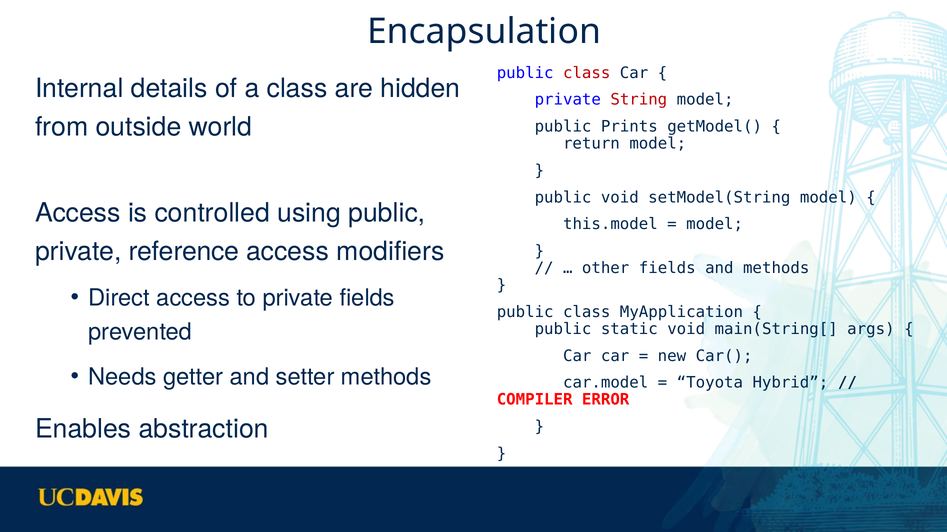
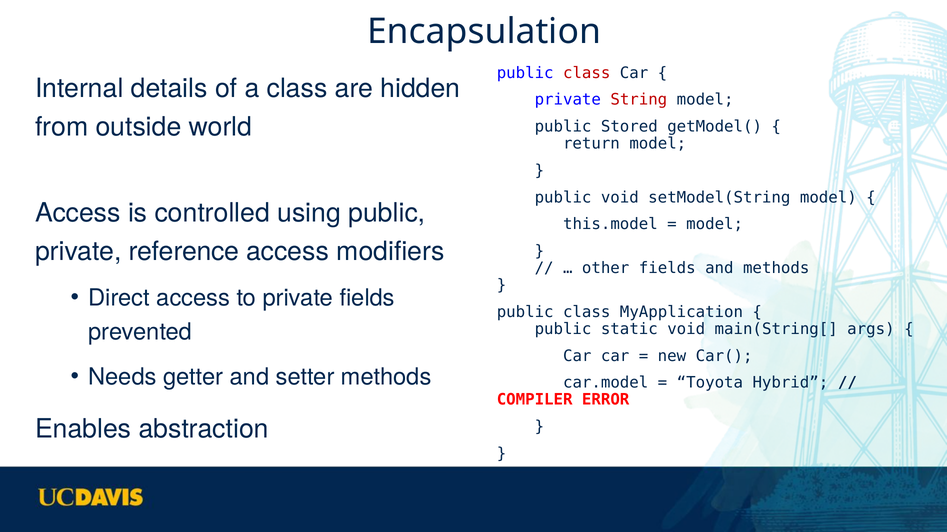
Prints: Prints -> Stored (629, 127)
